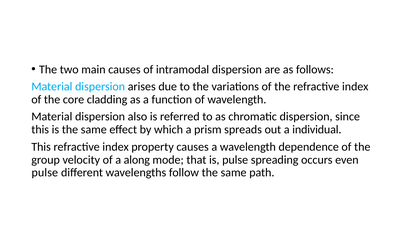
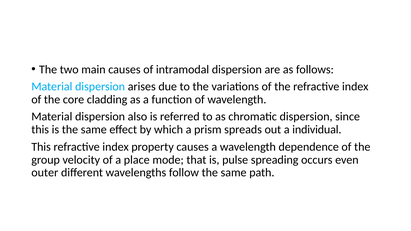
along: along -> place (137, 160)
pulse: pulse -> outer (45, 173)
